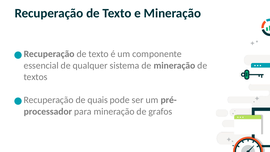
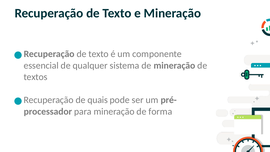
grafos: grafos -> forma (160, 111)
